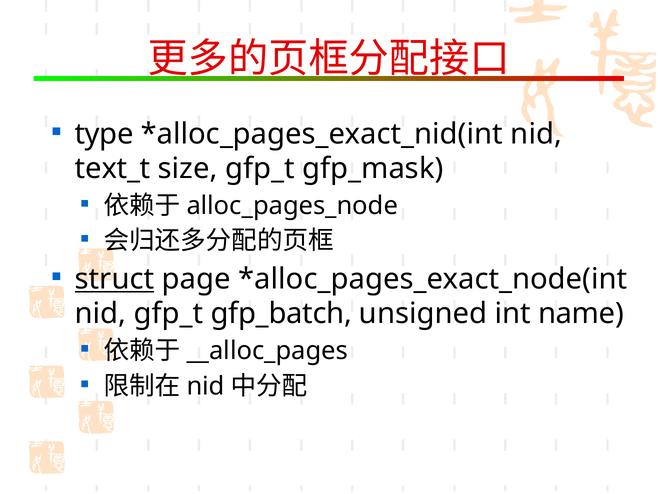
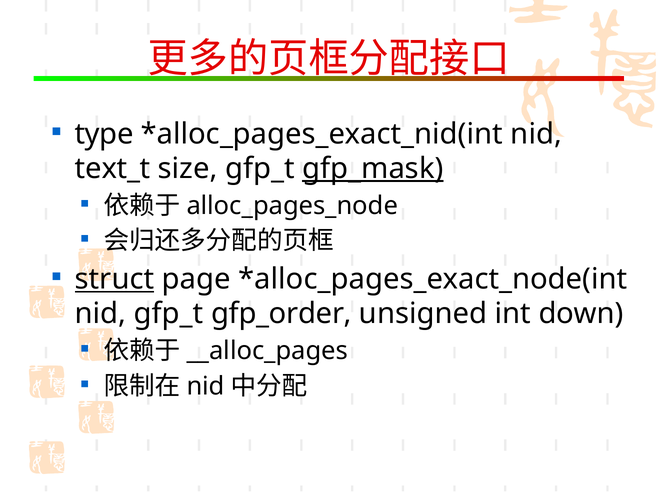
gfp_mask underline: none -> present (373, 168)
gfp_batch: gfp_batch -> gfp_order (281, 313)
name: name -> down (581, 313)
